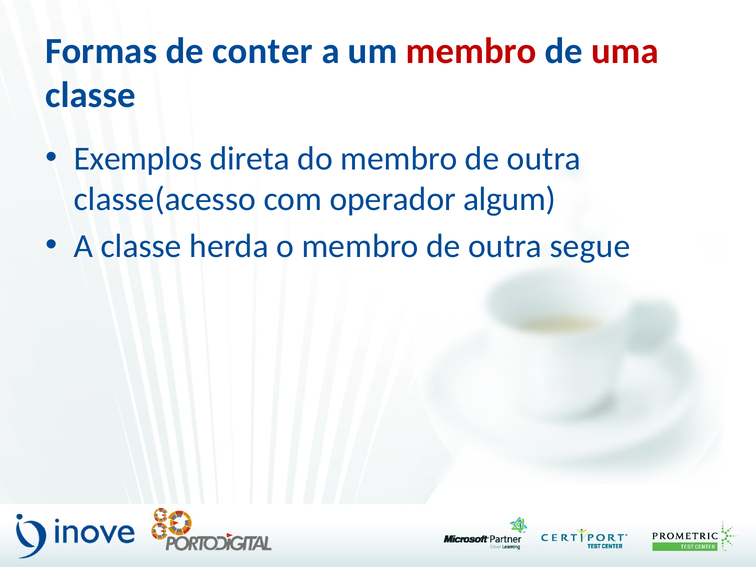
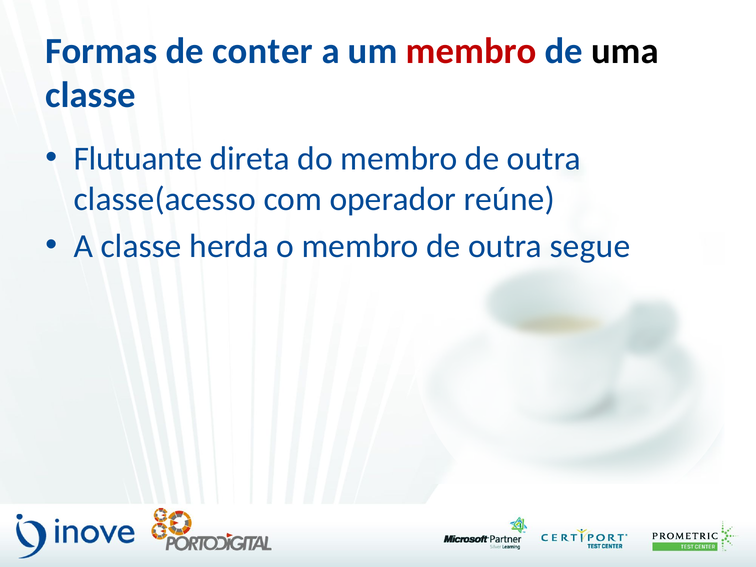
uma colour: red -> black (625, 51)
Exemplos: Exemplos -> Flutuante (138, 159)
algum: algum -> reúne (509, 199)
